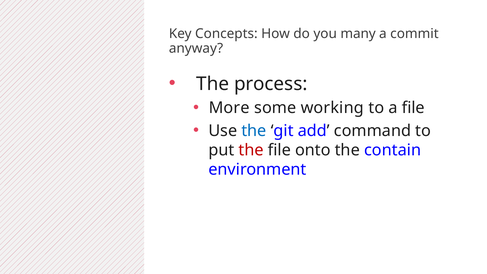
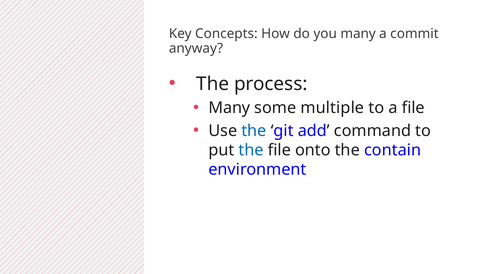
More: More -> Many (229, 108)
working: working -> multiple (332, 108)
the colour: red -> blue (251, 150)
